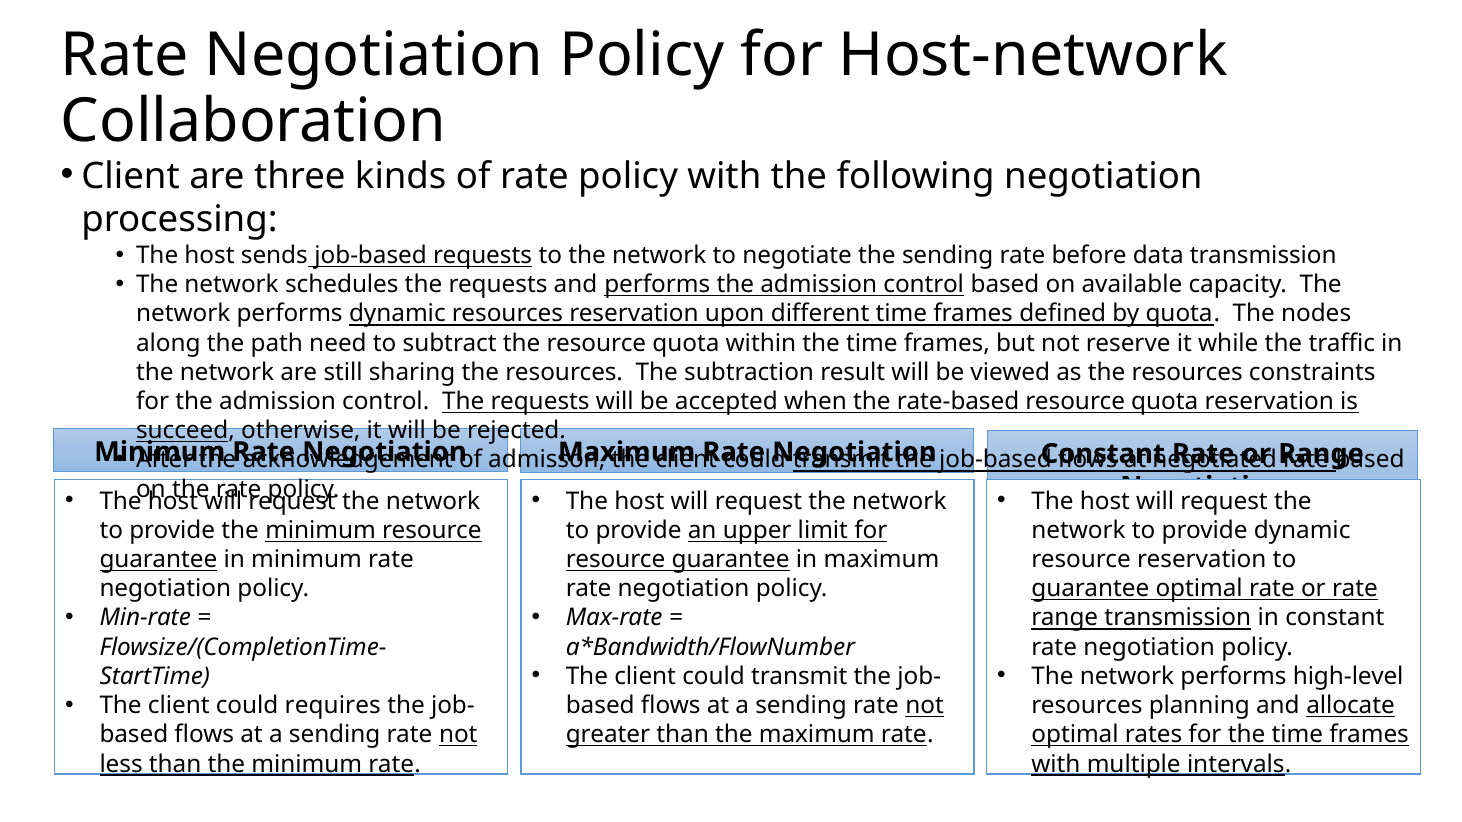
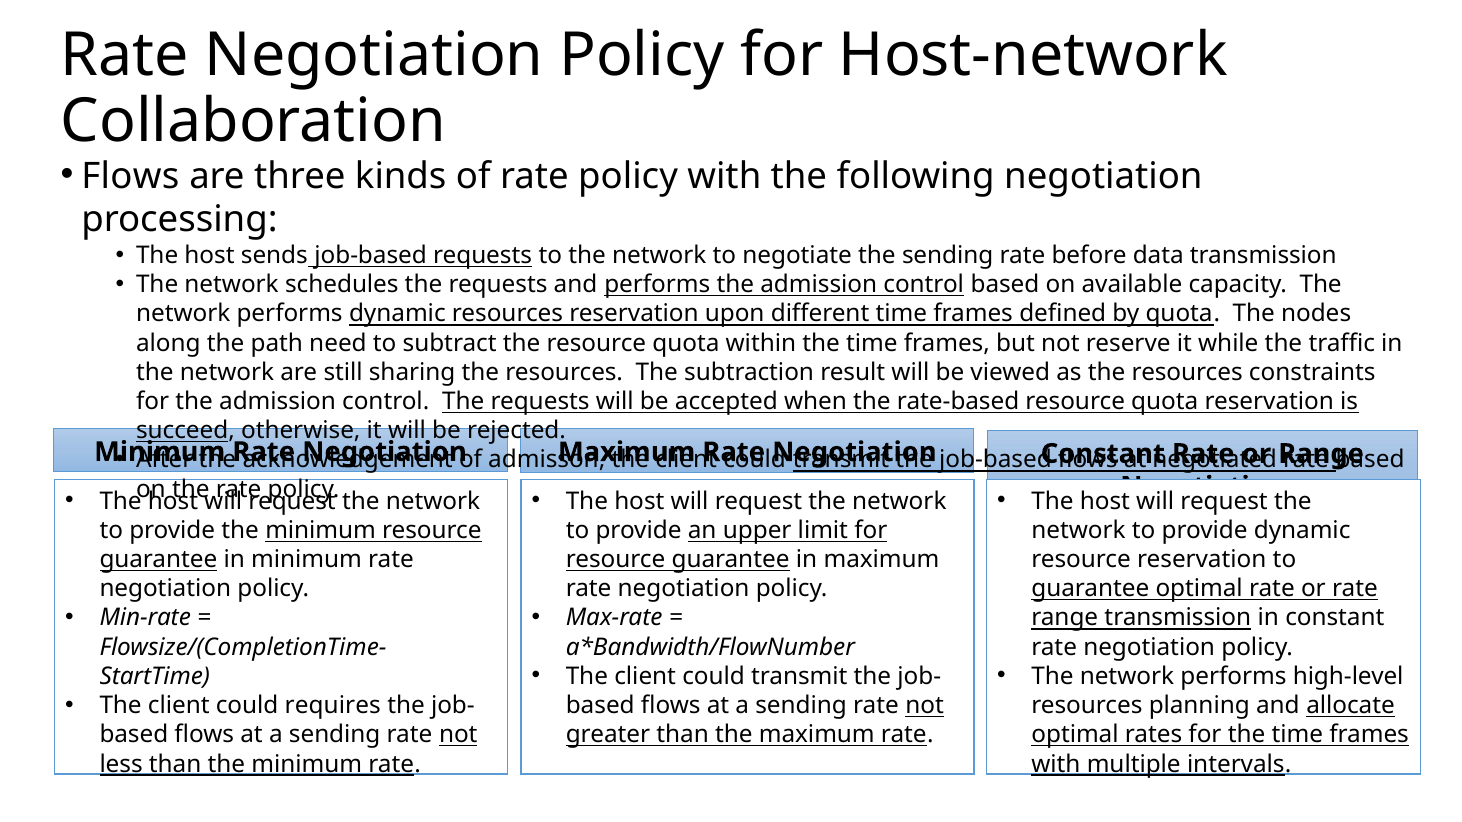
Client: Client -> Flows (130, 176)
